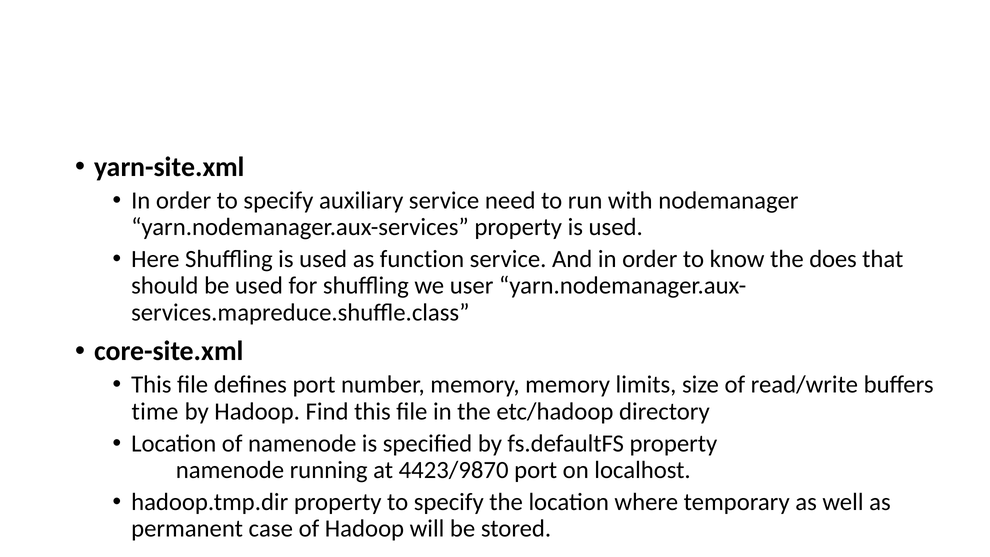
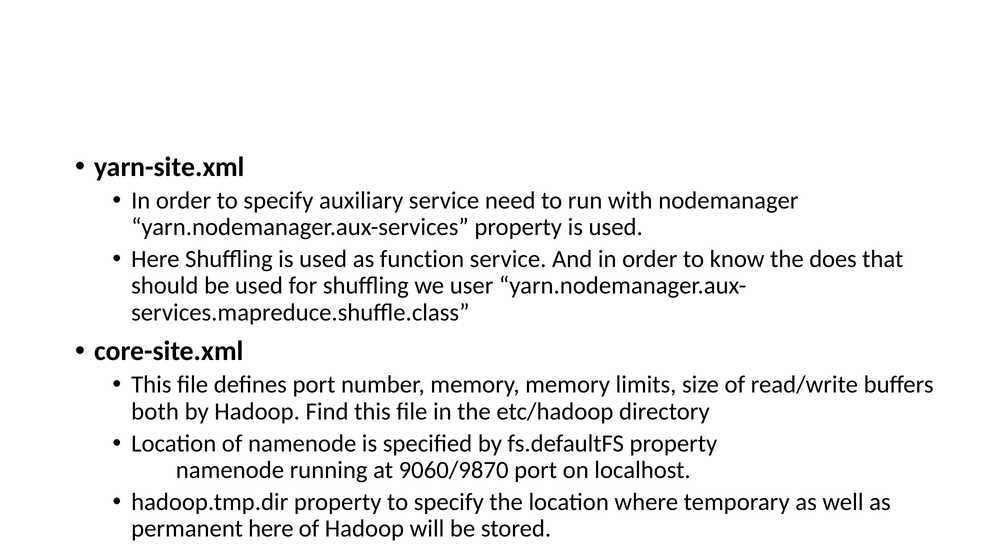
time: time -> both (155, 411)
4423/9870: 4423/9870 -> 9060/9870 (454, 470)
permanent case: case -> here (271, 529)
